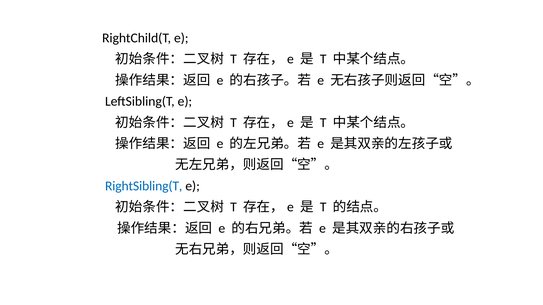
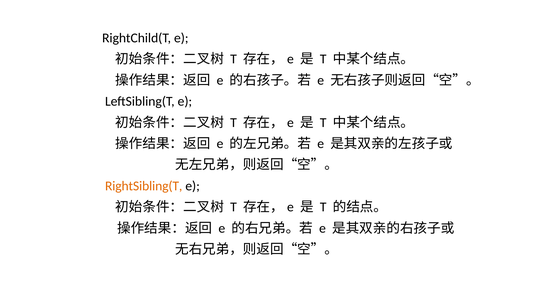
RightSibling(T colour: blue -> orange (144, 186)
